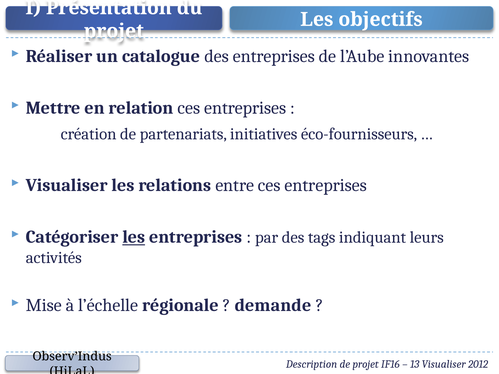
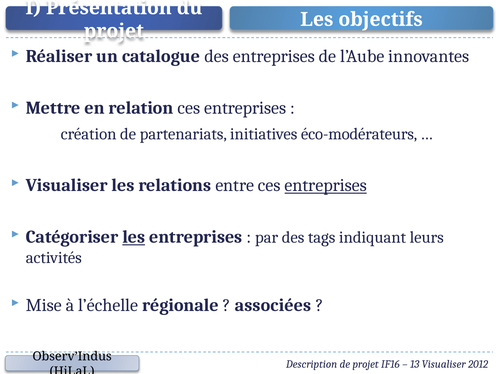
éco-fournisseurs: éco-fournisseurs -> éco-modérateurs (359, 134)
entreprises underline: none -> present (326, 185)
demande: demande -> associées (273, 306)
